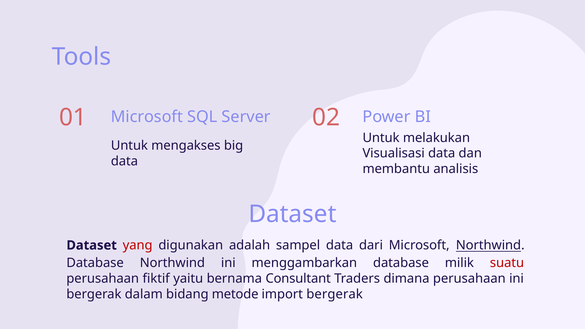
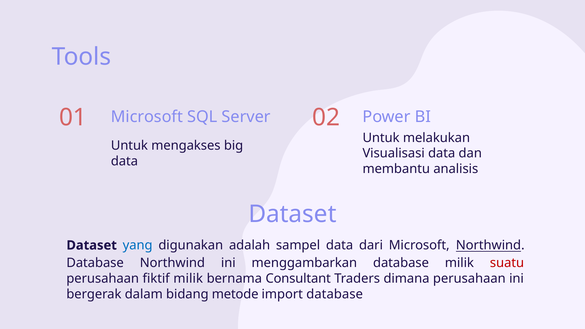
yang colour: red -> blue (138, 245)
fiktif yaitu: yaitu -> milik (188, 279)
import bergerak: bergerak -> database (335, 294)
